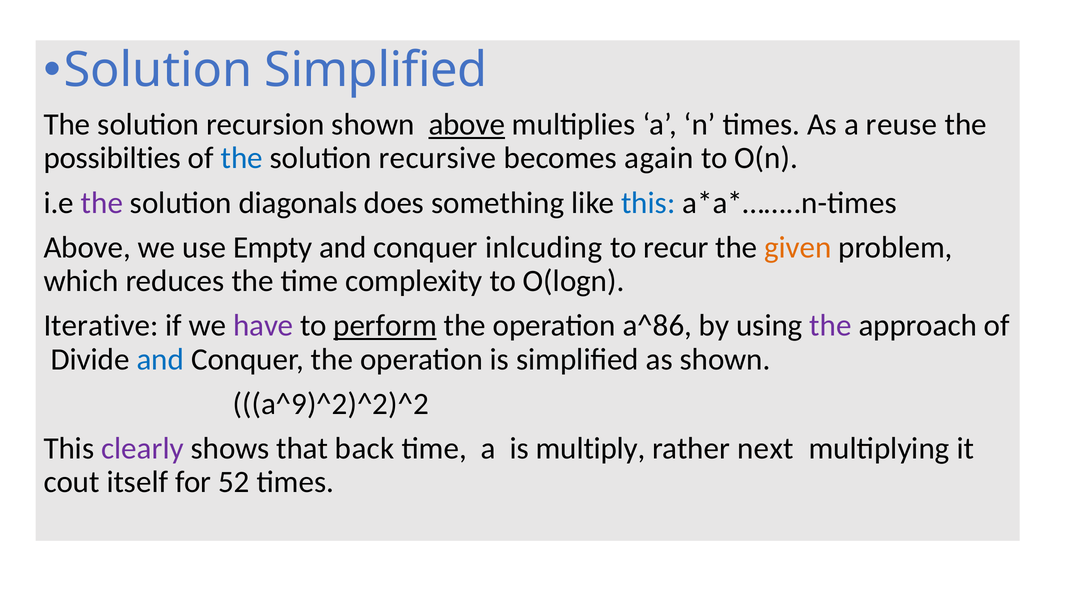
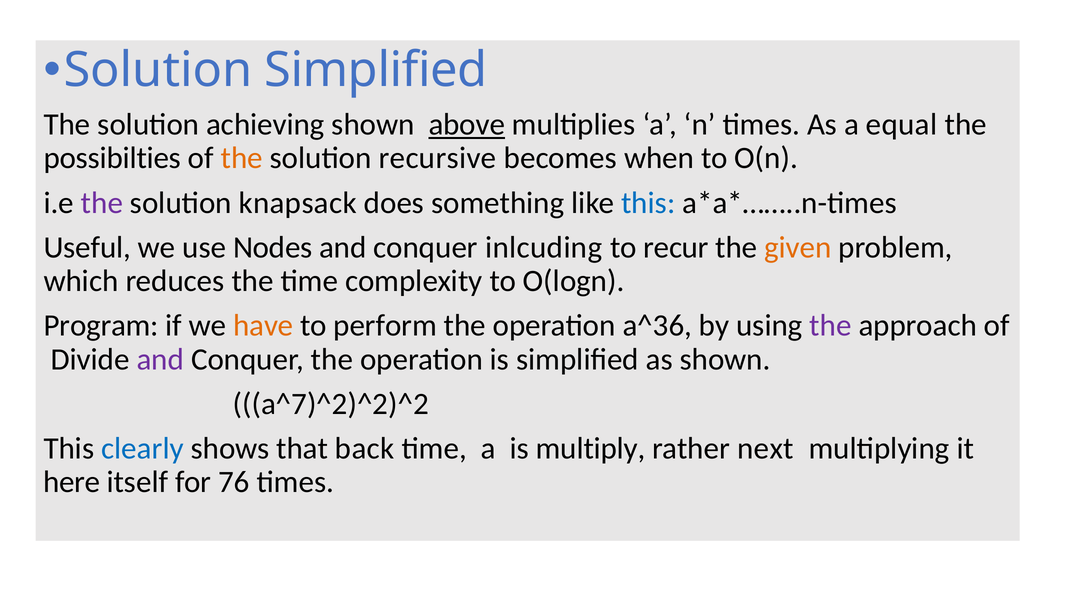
recursion: recursion -> achieving (265, 125)
reuse: reuse -> equal (902, 125)
the colour: blue -> orange (242, 158)
again: again -> when (659, 158)
diagonals: diagonals -> knapsack (298, 203)
Above: Above -> Useful (87, 248)
Empty: Empty -> Nodes (273, 248)
Iterative: Iterative -> Program (101, 326)
have colour: purple -> orange (263, 326)
perform underline: present -> none (385, 326)
a^86: a^86 -> a^36 (657, 326)
and colour: blue -> purple (160, 359)
a^9)^2)^2)^2: a^9)^2)^2)^2 -> a^7)^2)^2)^2 (331, 404)
clearly colour: purple -> blue (142, 449)
cout: cout -> here (72, 482)
52: 52 -> 76 (234, 482)
